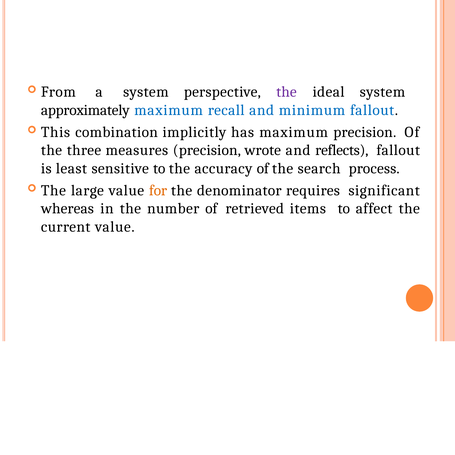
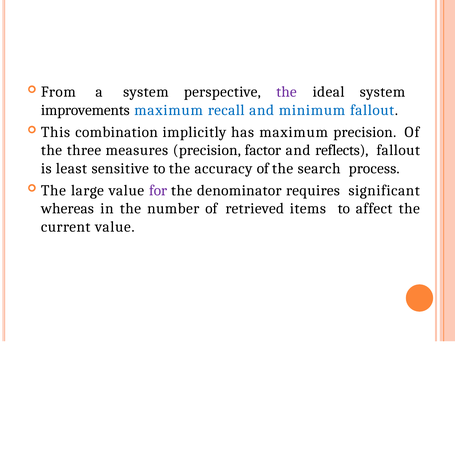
approximately: approximately -> improvements (85, 110)
wrote: wrote -> factor (263, 150)
for colour: orange -> purple (158, 190)
